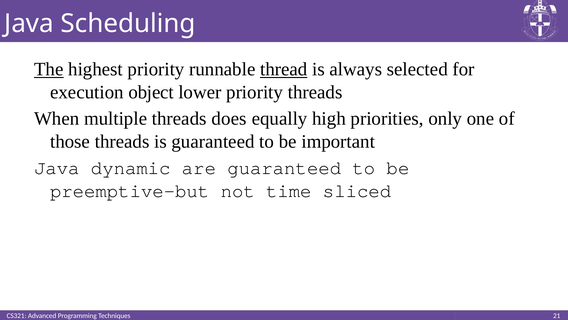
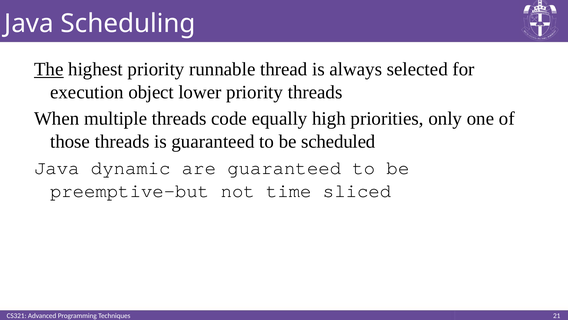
thread underline: present -> none (284, 69)
does: does -> code (229, 118)
important: important -> scheduled (338, 141)
